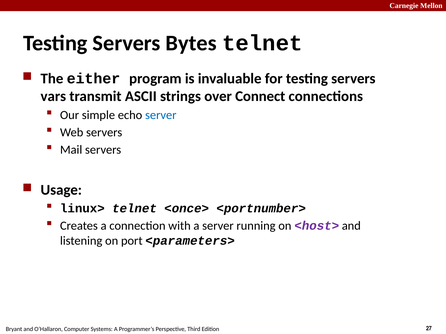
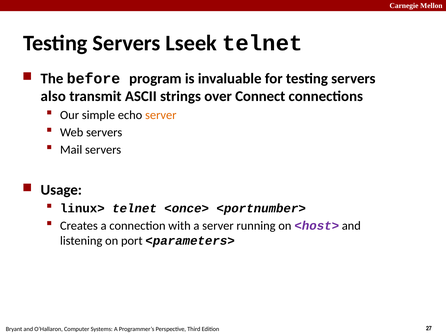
Bytes: Bytes -> Lseek (191, 43)
either: either -> before (93, 79)
vars: vars -> also (53, 96)
server colour: blue -> orange (161, 115)
